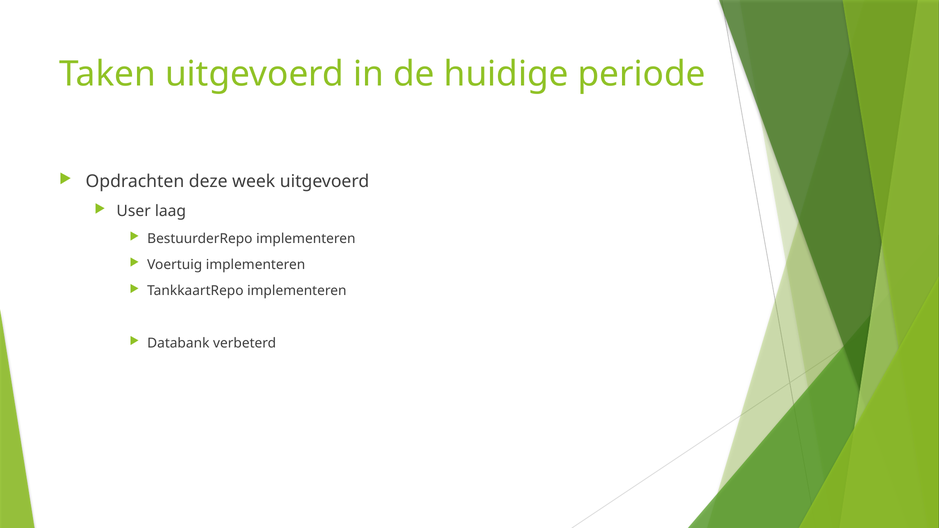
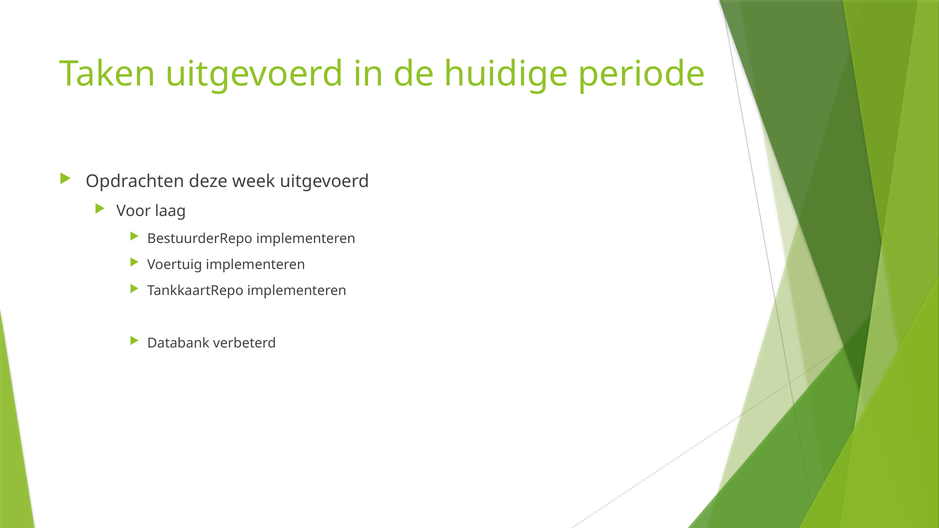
User: User -> Voor (134, 211)
